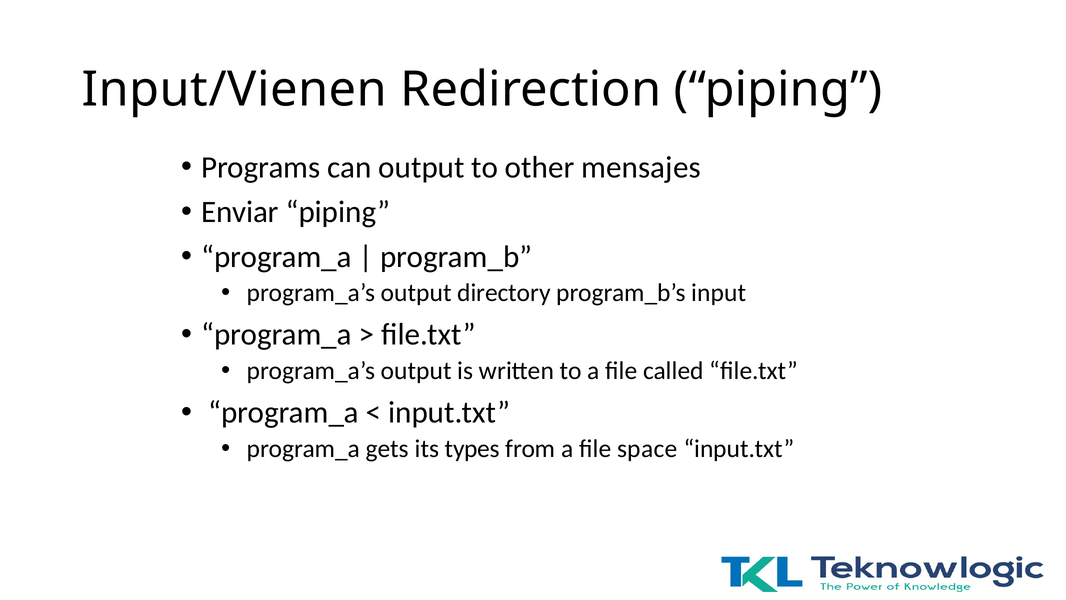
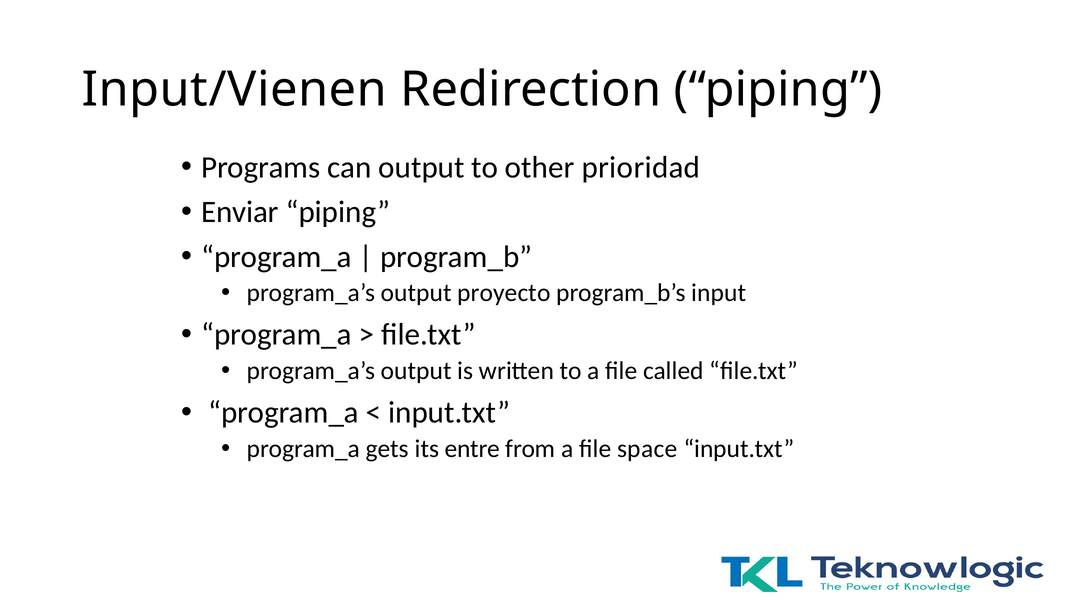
mensajes: mensajes -> prioridad (641, 167)
directory: directory -> proyecto (504, 293)
types: types -> entre (472, 448)
